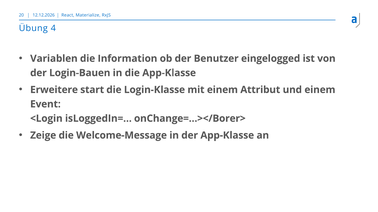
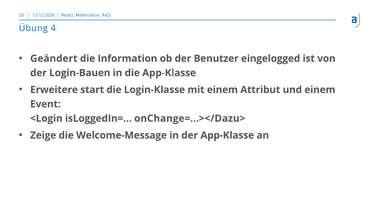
Variablen: Variablen -> Geändert (54, 59)
onChange=…></Borer>: onChange=…></Borer> -> onChange=…></Dazu> (190, 119)
